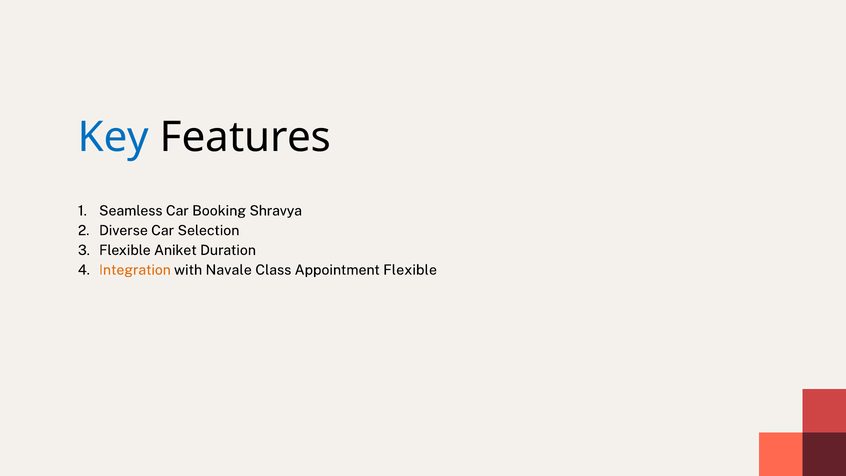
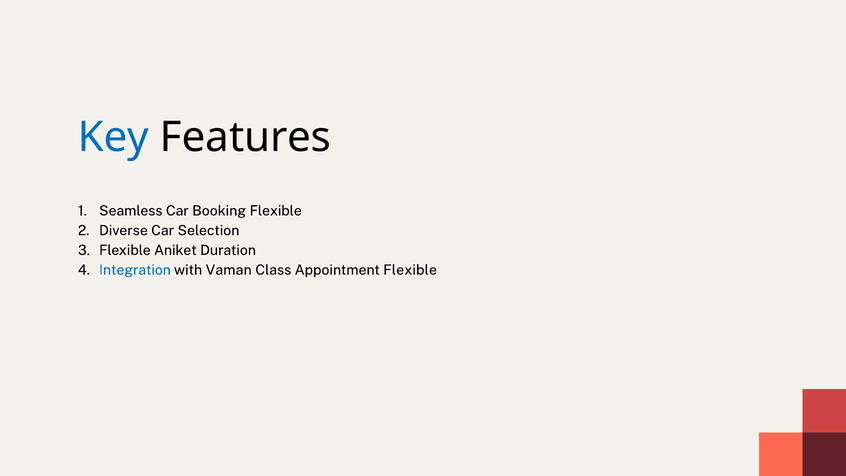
Booking Shravya: Shravya -> Flexible (276, 211)
Integration colour: orange -> blue (135, 270)
Navale: Navale -> Vaman (229, 270)
